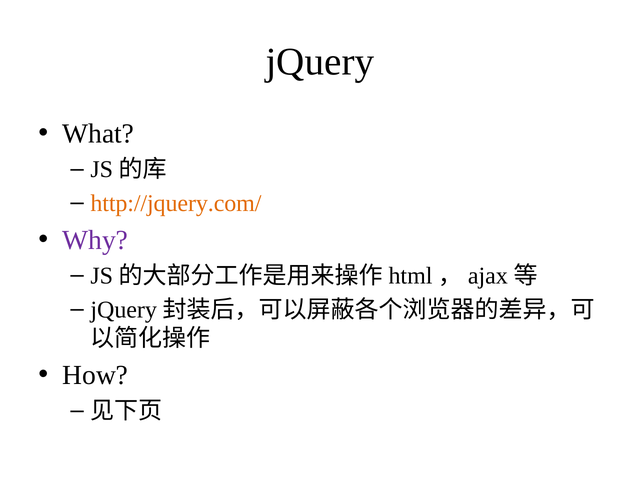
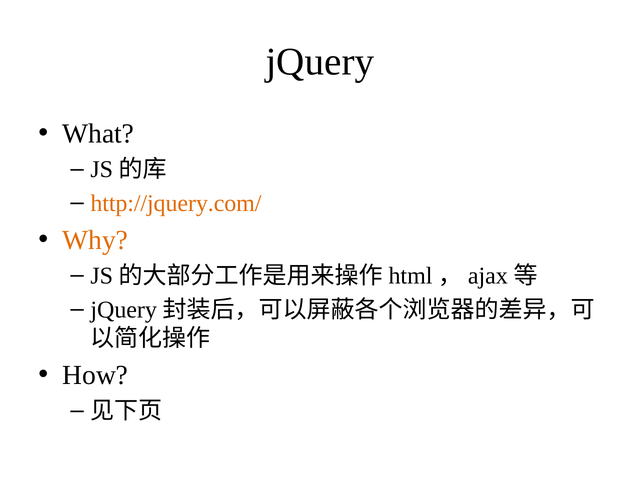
Why colour: purple -> orange (95, 240)
